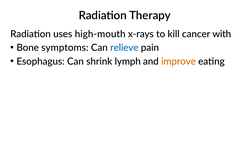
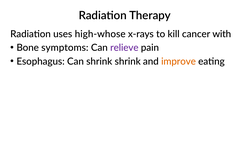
high-mouth: high-mouth -> high-whose (100, 34)
relieve colour: blue -> purple (124, 48)
shrink lymph: lymph -> shrink (128, 61)
